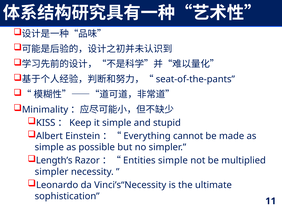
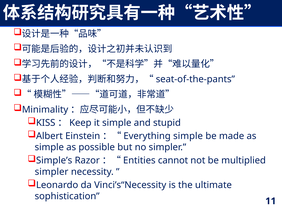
cannot: cannot -> simple (188, 136)
Length’s: Length’s -> Simple’s (54, 161)
simple: simple -> cannot (173, 161)
